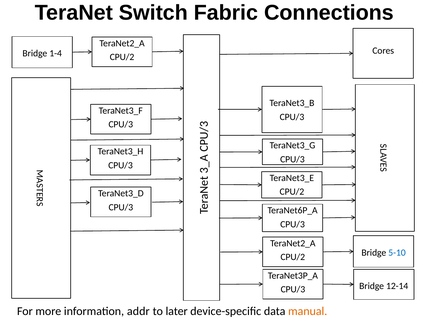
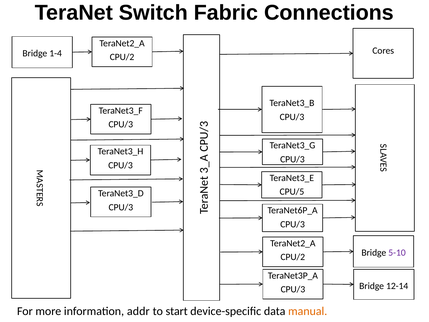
CPU/2: CPU/2 -> CPU/5 (292, 192)
5-10 colour: blue -> purple (397, 252)
later: later -> start (177, 311)
